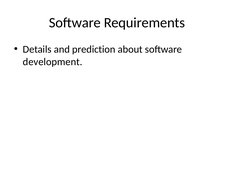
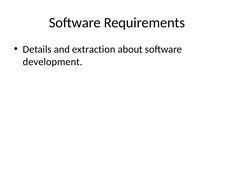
prediction: prediction -> extraction (94, 49)
